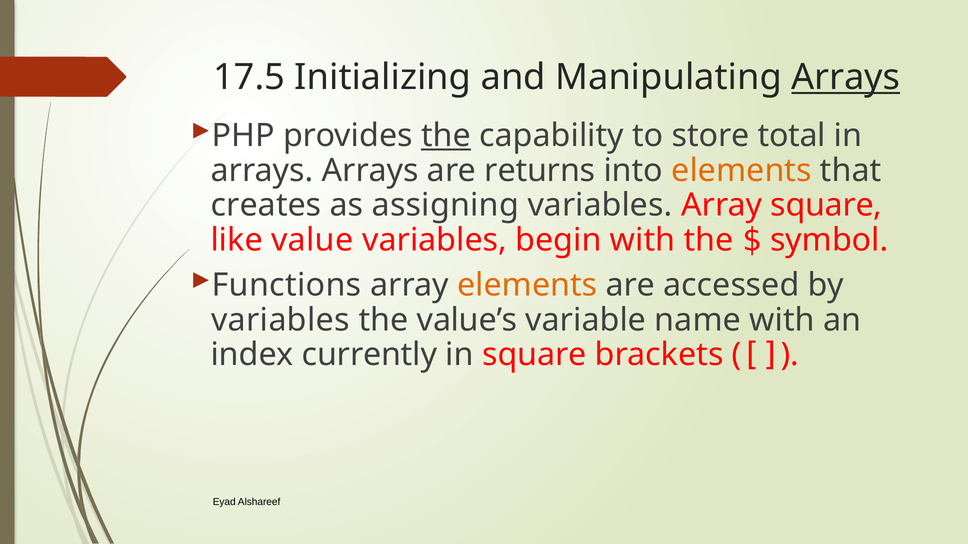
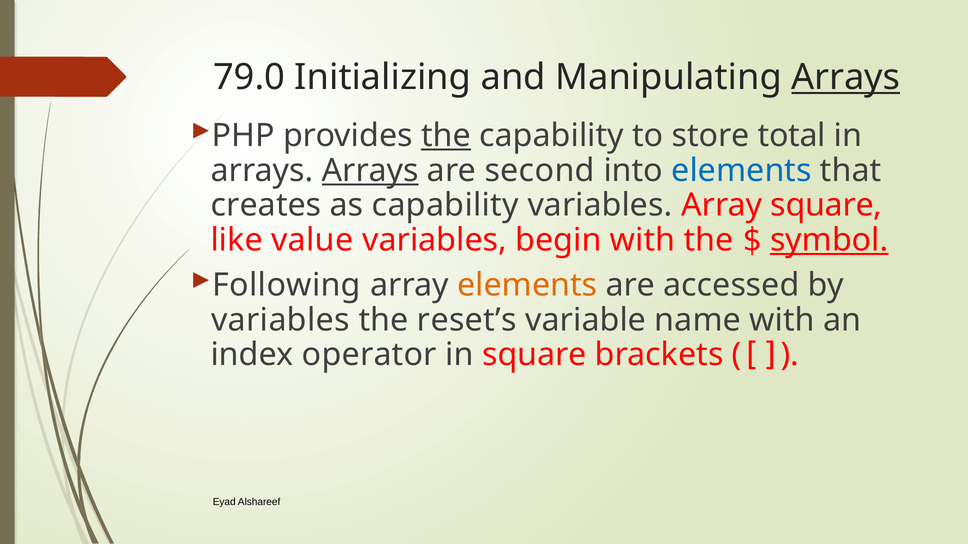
17.5: 17.5 -> 79.0 (249, 78)
Arrays underline: none -> present (370, 171)
returns: returns -> second (540, 171)
elements colour: orange -> blue (741, 171)
as assigning: assigning -> capability (445, 205)
symbol underline: none -> present (829, 240)
Functions: Functions -> Following (287, 285)
value’s: value’s -> reset’s (467, 320)
currently: currently -> operator (369, 355)
